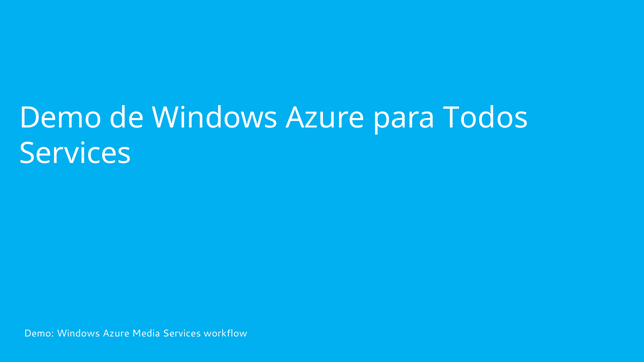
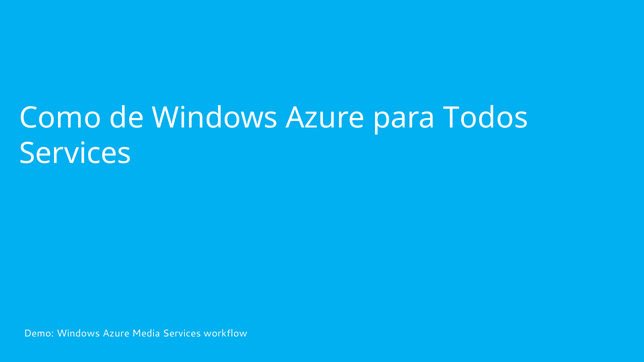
Demo: Demo -> Como (60, 118)
